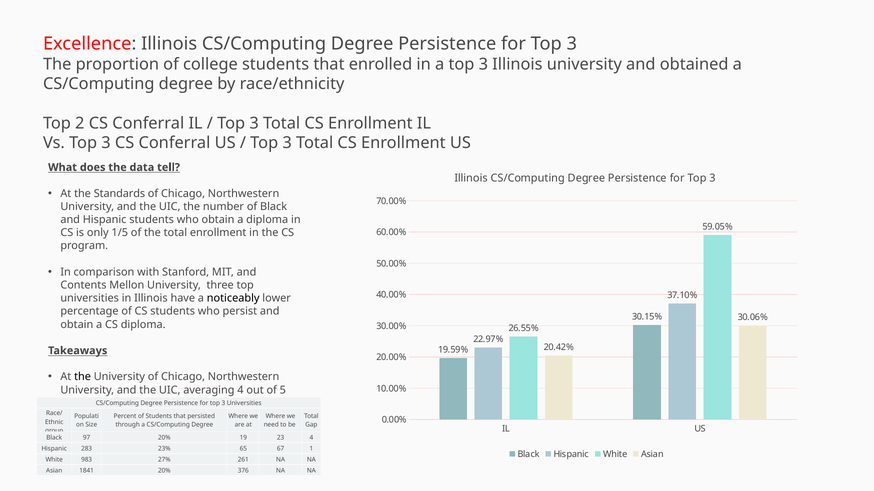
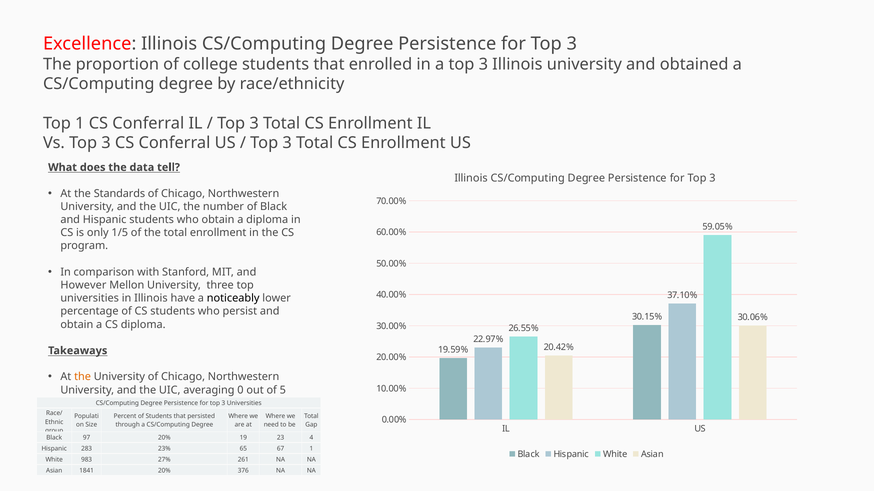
Top 2: 2 -> 1 (80, 123)
Contents: Contents -> However (83, 286)
the colour: black -> orange (83, 377)
averaging 4: 4 -> 0 (240, 390)
